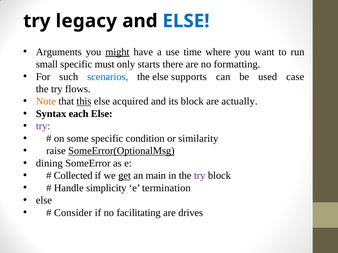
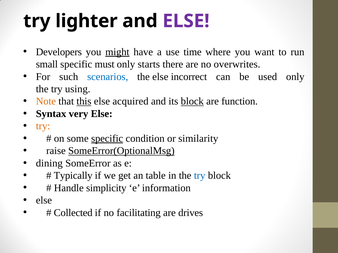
legacy: legacy -> lighter (86, 21)
ELSE colour: blue -> purple (186, 21)
Arguments: Arguments -> Developers (59, 52)
formatting: formatting -> overwrites (237, 64)
supports: supports -> incorrect (189, 77)
used case: case -> only (295, 77)
flows: flows -> using (78, 89)
block underline: none -> present (192, 102)
actually: actually -> function (240, 102)
each: each -> very (79, 114)
try colour: purple -> orange (43, 126)
specific underline: none -> present (107, 139)
Collected: Collected -> Typically (73, 176)
get underline: present -> none (125, 176)
main: main -> table (156, 176)
try colour: purple -> blue (200, 176)
termination: termination -> information (166, 188)
Consider: Consider -> Collected (73, 213)
